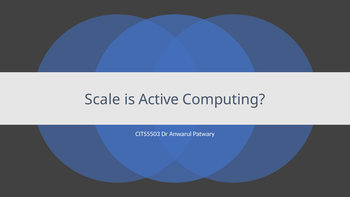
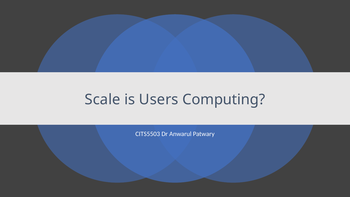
Active: Active -> Users (159, 99)
